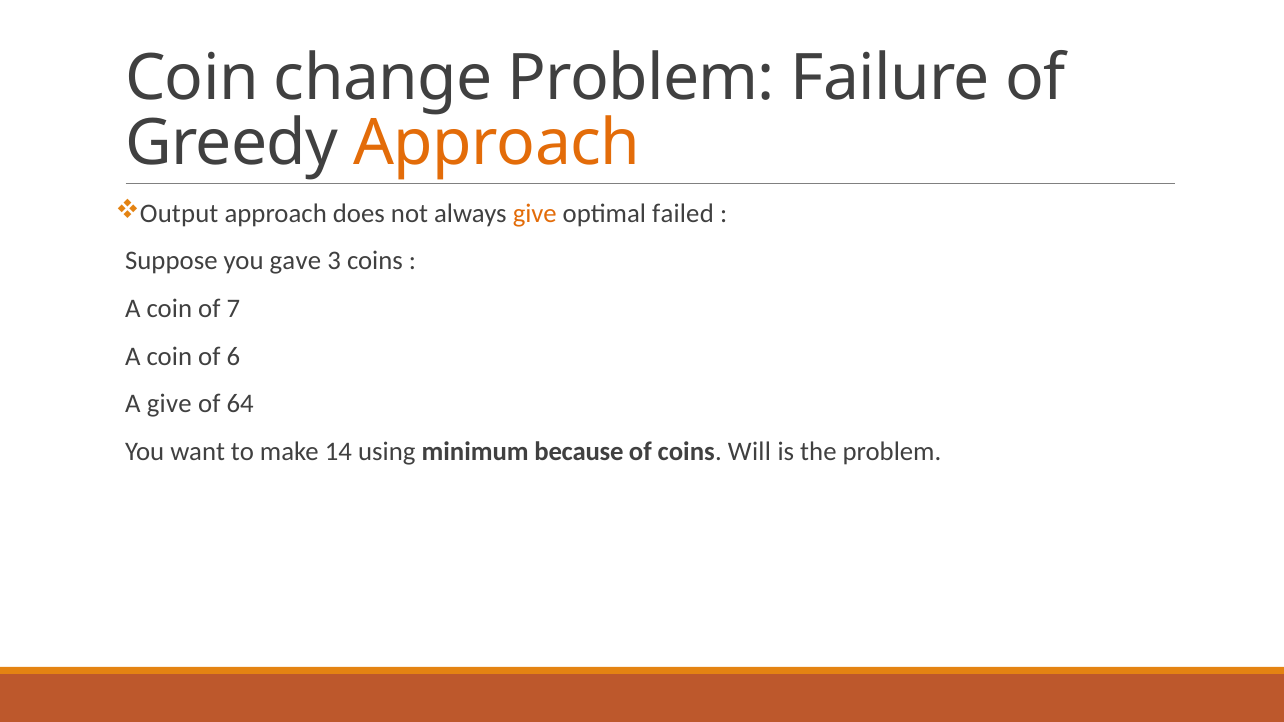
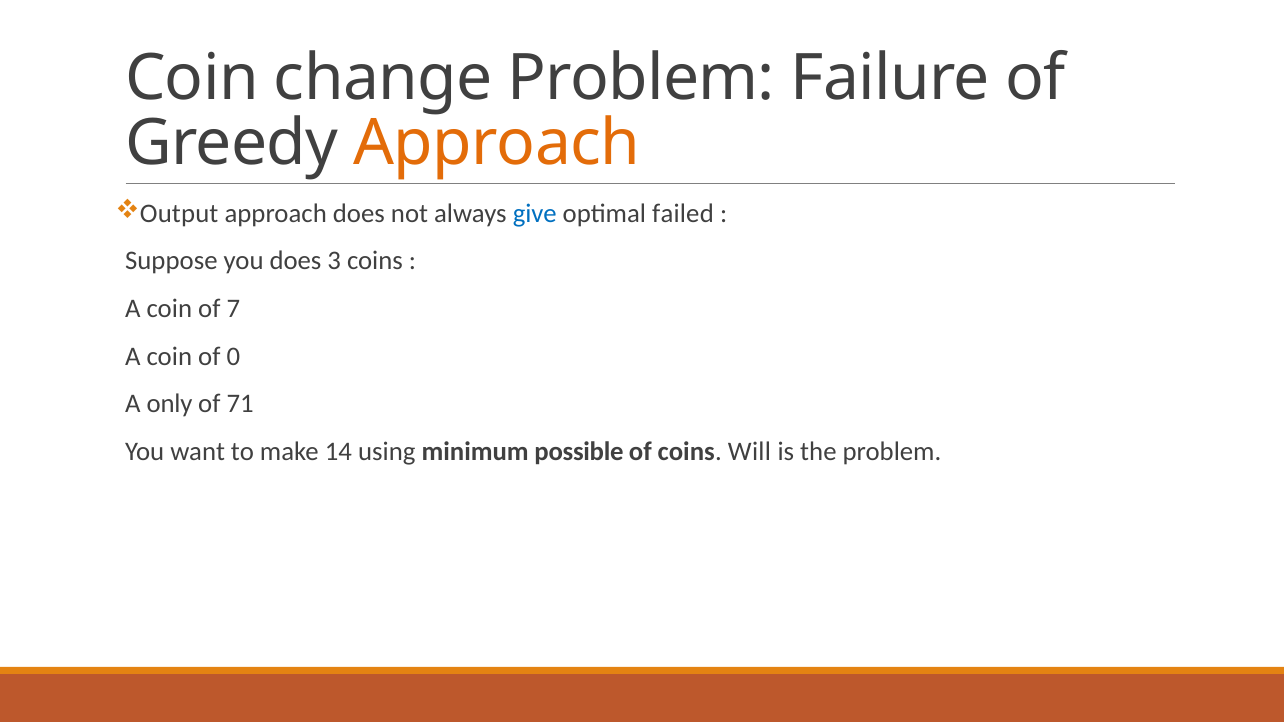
give colour: orange -> blue (535, 213)
you gave: gave -> does (296, 261)
6: 6 -> 0 (233, 356)
A give: give -> only (170, 404)
64: 64 -> 71 (240, 404)
because: because -> possible (579, 452)
